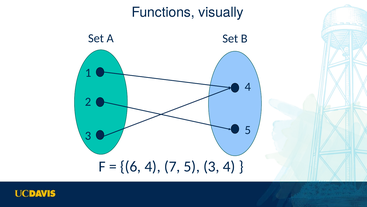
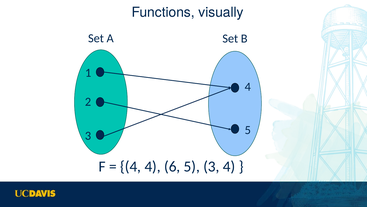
6: 6 -> 4 (131, 166)
7: 7 -> 6 (172, 166)
